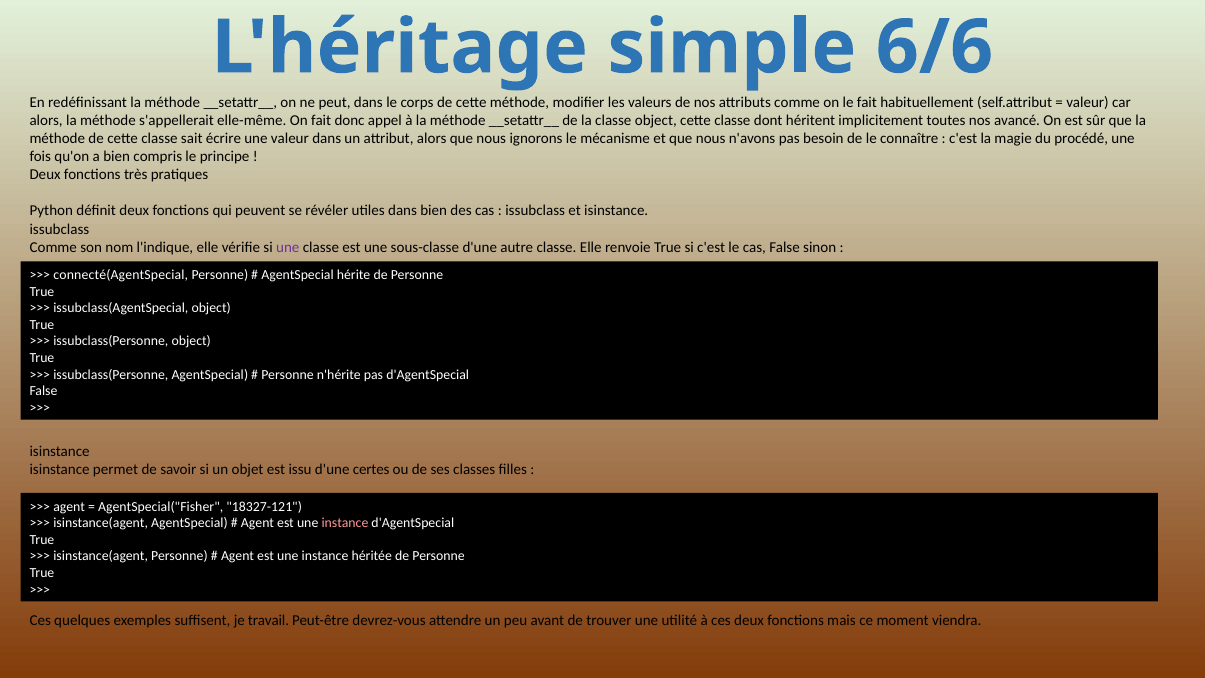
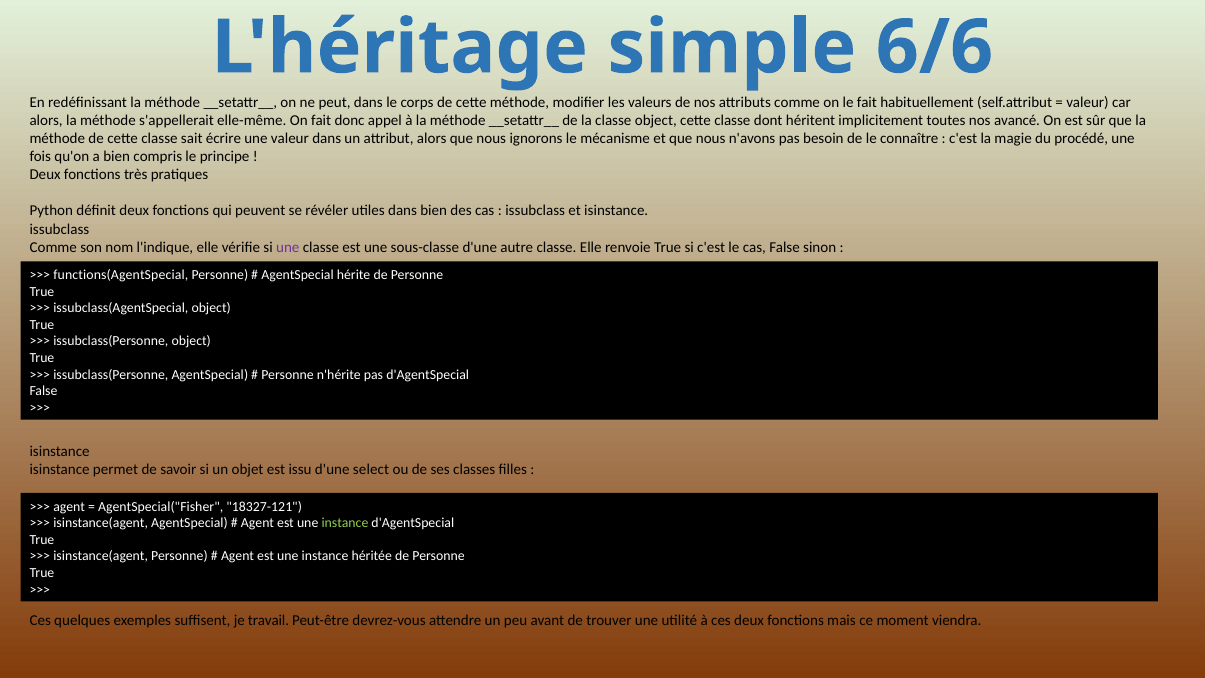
connecté(AgentSpecial: connecté(AgentSpecial -> functions(AgentSpecial (121, 275)
certes: certes -> select (371, 469)
instance colour: pink -> light green (345, 523)
